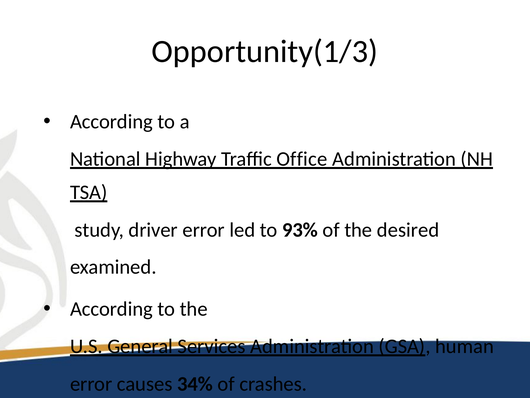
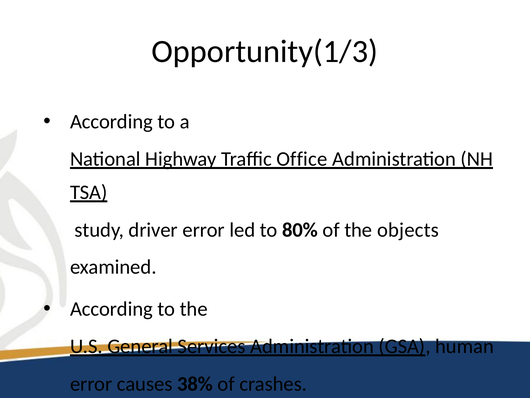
93%: 93% -> 80% (300, 230)
desired: desired -> objects (408, 230)
34%: 34% -> 38% (195, 384)
